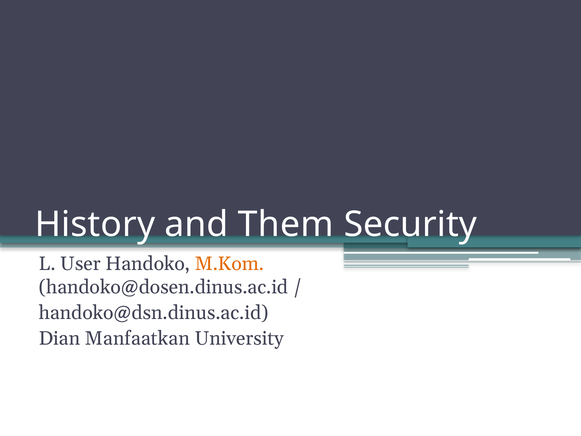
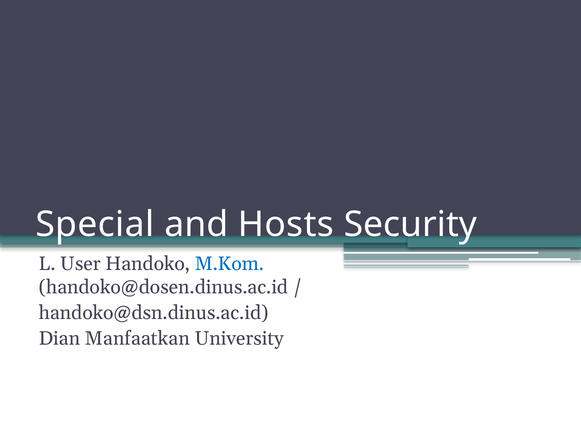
History: History -> Special (95, 224)
Them: Them -> Hosts (286, 224)
M.Kom colour: orange -> blue (229, 264)
